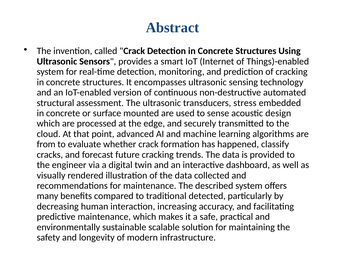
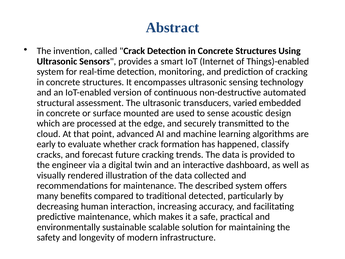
stress: stress -> varied (245, 103)
from: from -> early (46, 144)
